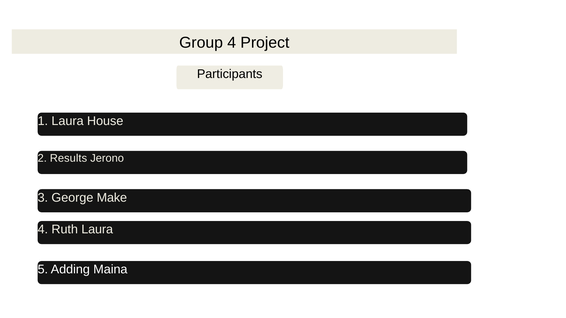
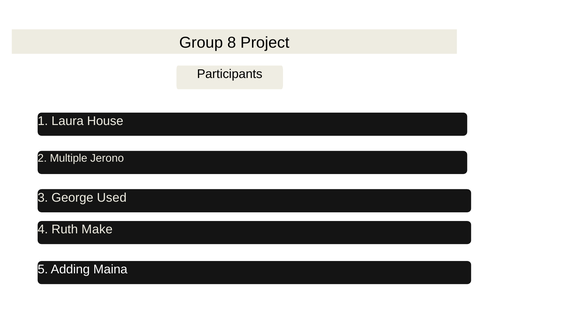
Group 4: 4 -> 8 (232, 43)
Results: Results -> Multiple (69, 158)
Make: Make -> Used (112, 198)
Ruth Laura: Laura -> Make (97, 230)
